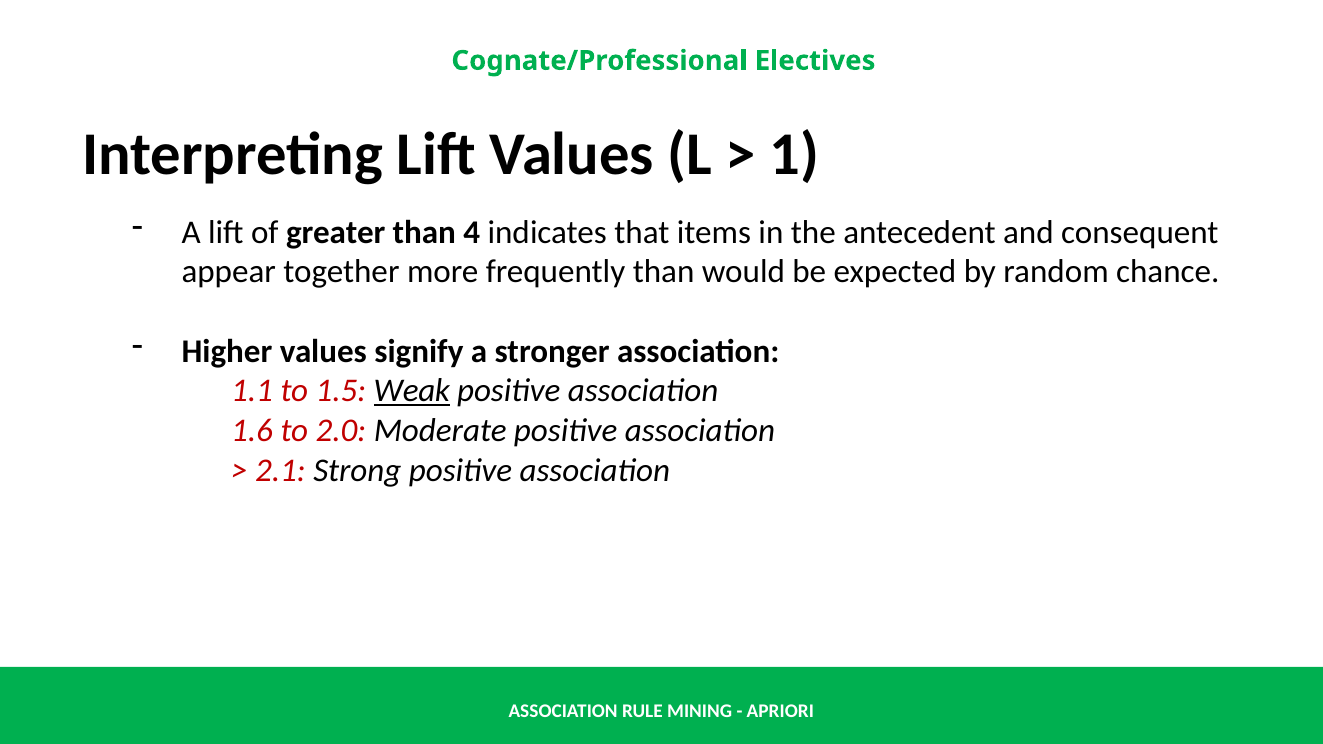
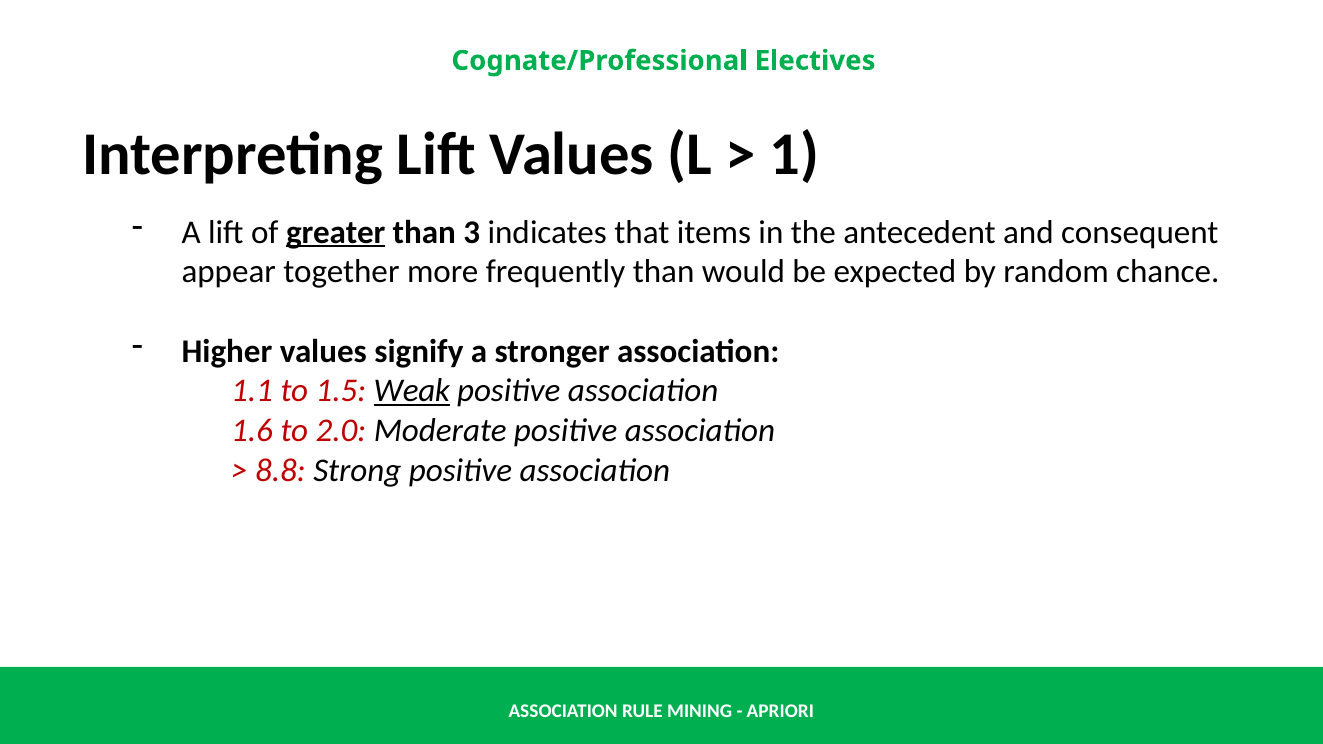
greater underline: none -> present (336, 232)
4: 4 -> 3 (472, 232)
2.1: 2.1 -> 8.8 (280, 470)
